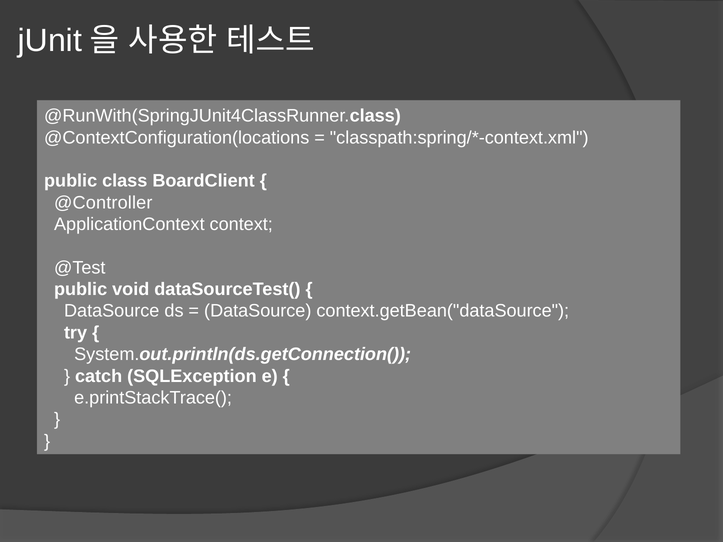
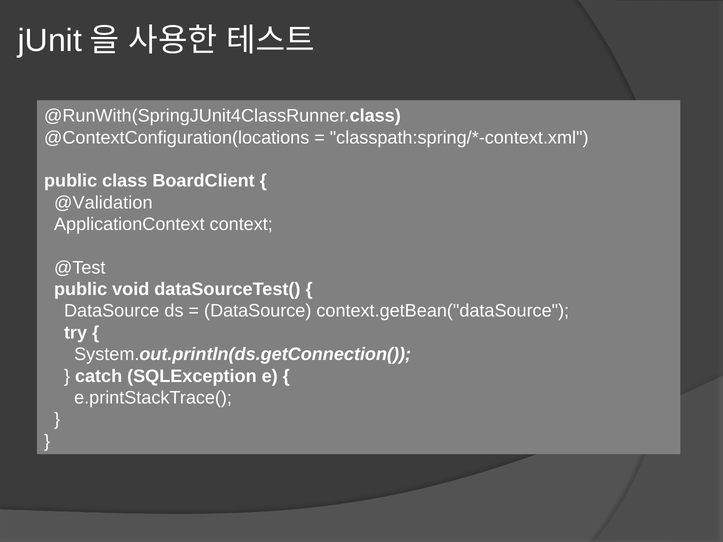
@Controller: @Controller -> @Validation (103, 203)
